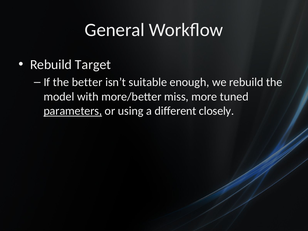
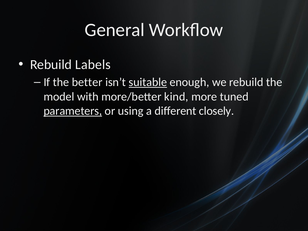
Target: Target -> Labels (93, 65)
suitable underline: none -> present (148, 82)
miss: miss -> kind (176, 97)
